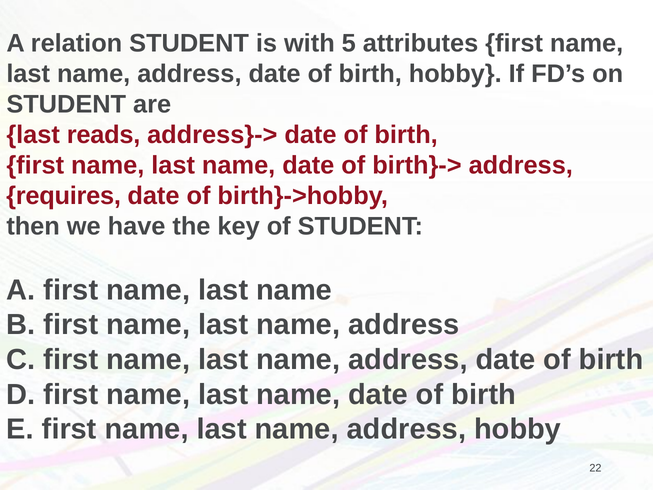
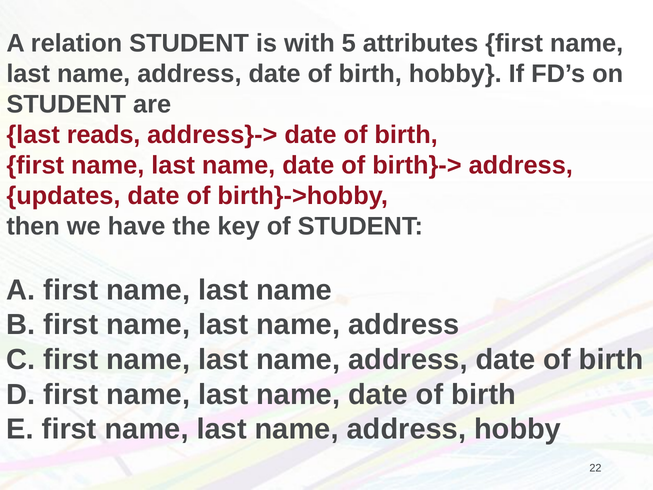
requires: requires -> updates (63, 196)
